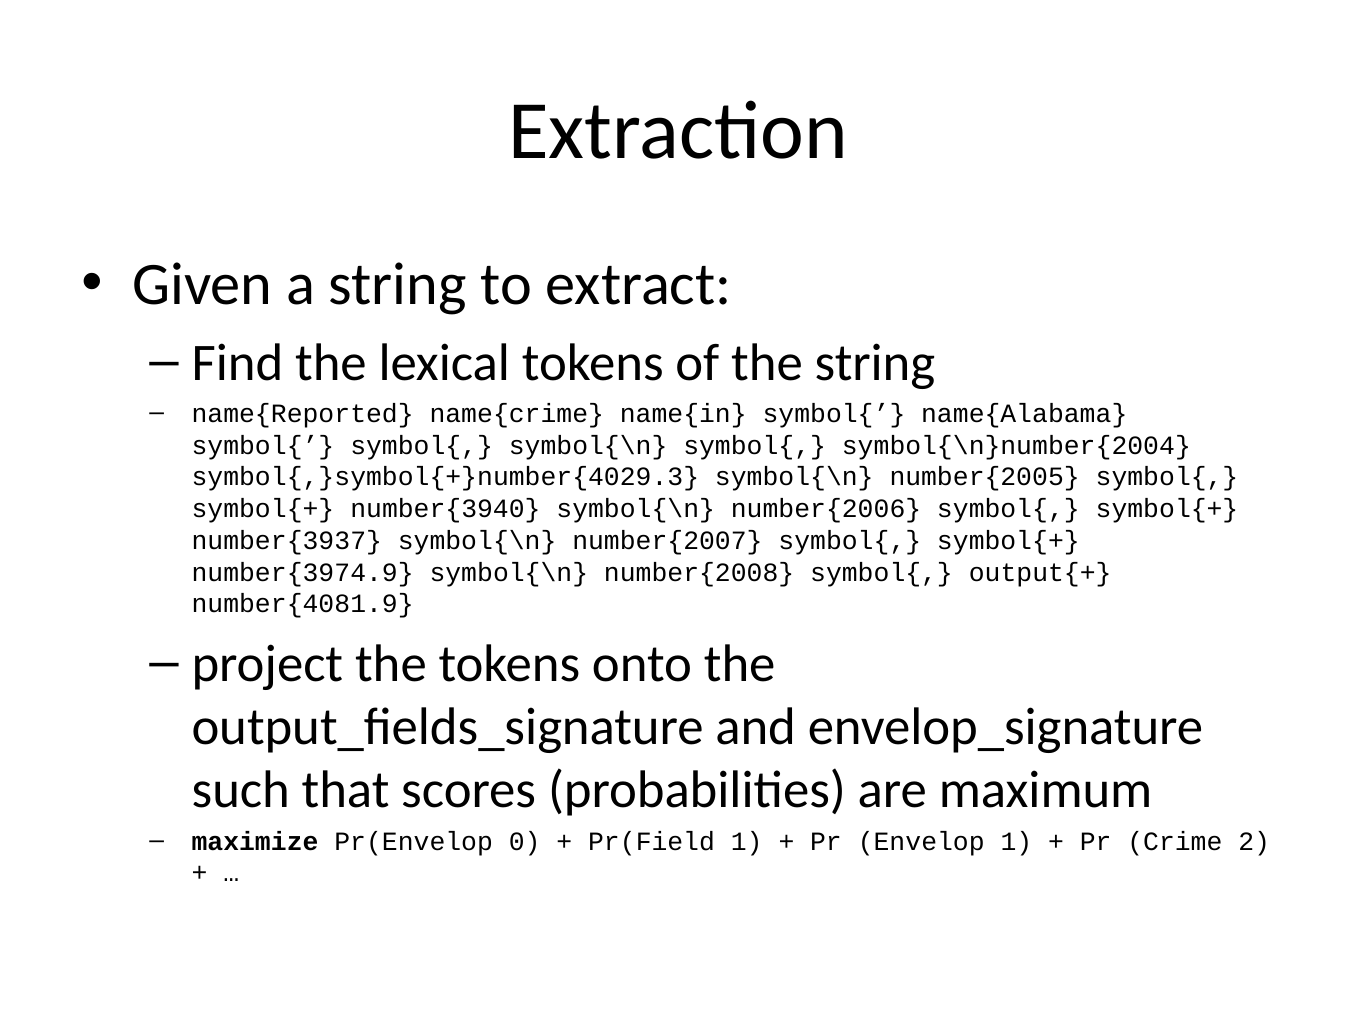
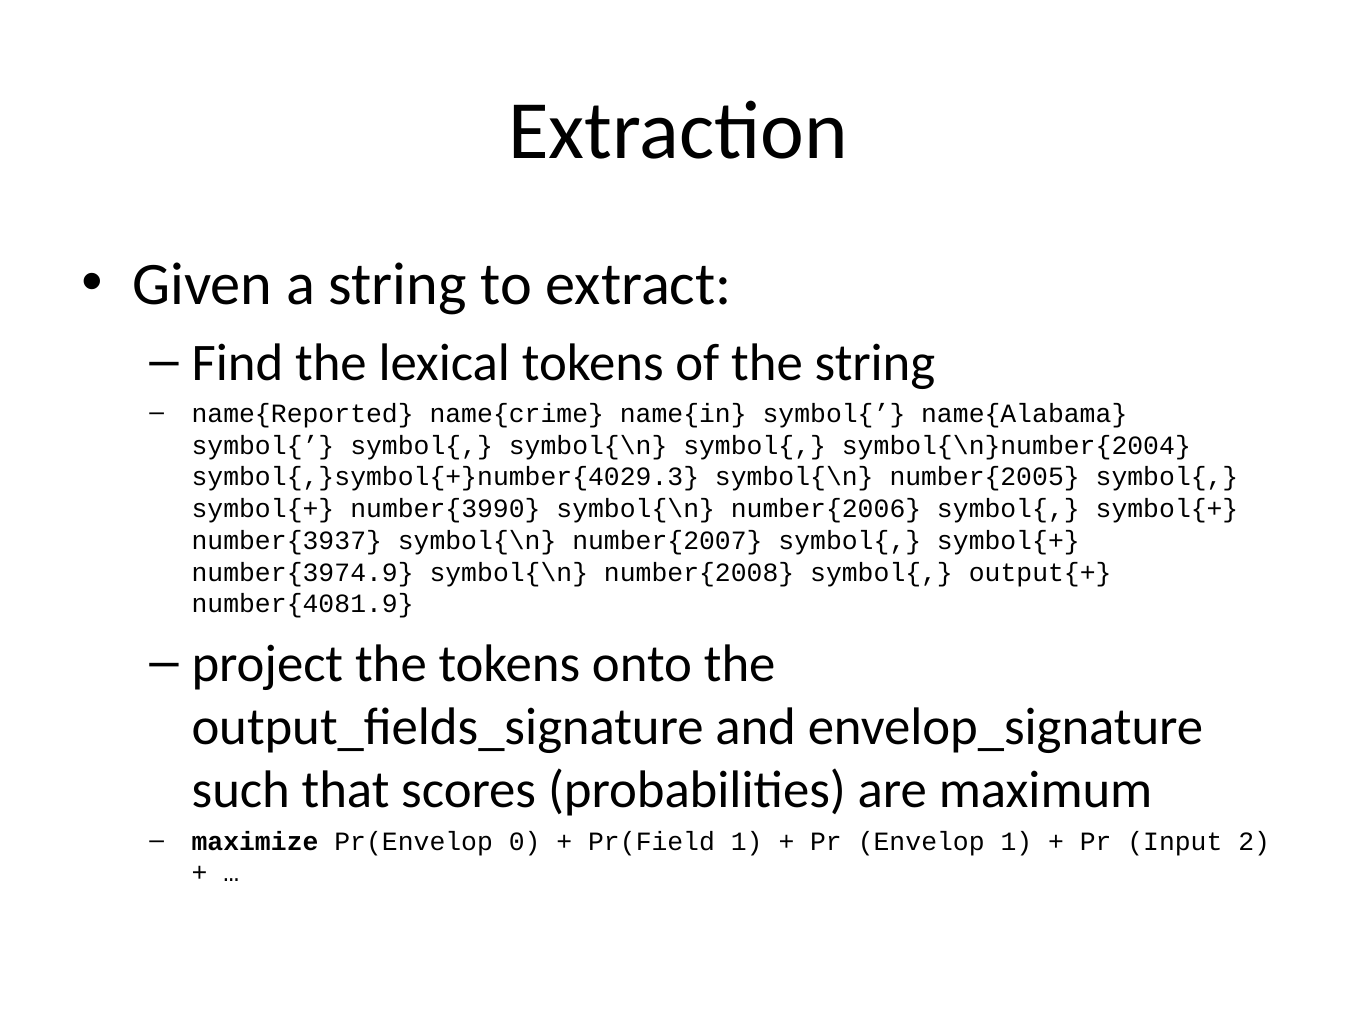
number{3940: number{3940 -> number{3990 (445, 509)
Crime: Crime -> Input (1175, 841)
